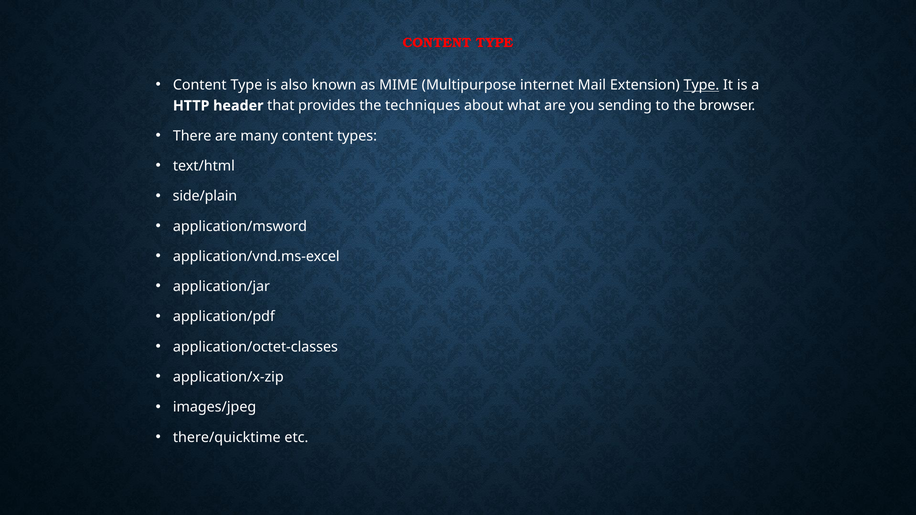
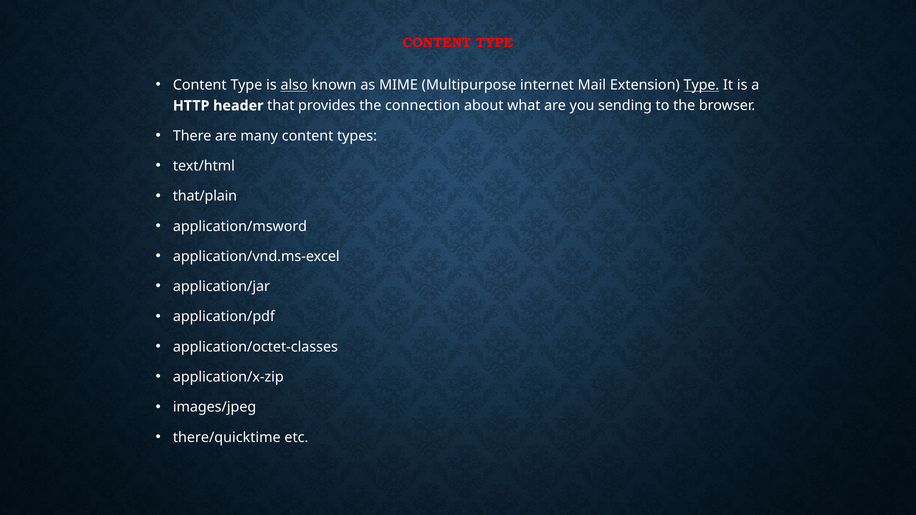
also underline: none -> present (294, 85)
techniques: techniques -> connection (423, 106)
side/plain: side/plain -> that/plain (205, 196)
